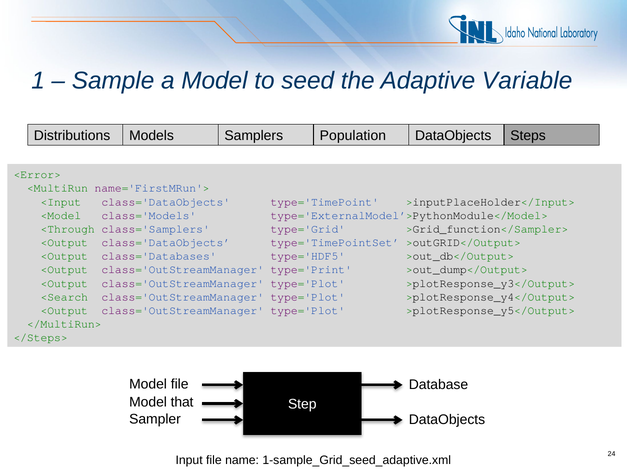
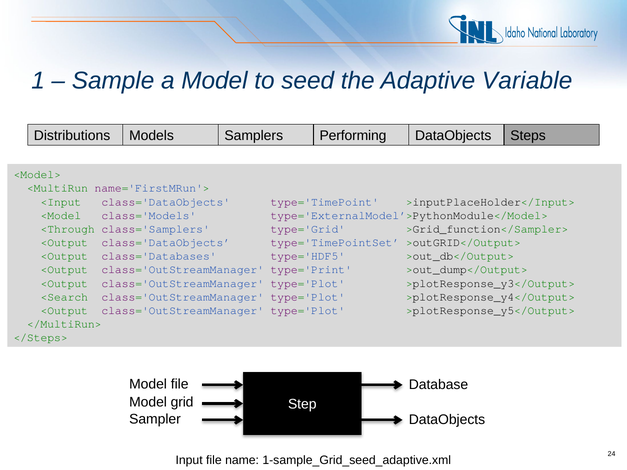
Population: Population -> Performing (353, 136)
<Error>: <Error> -> <Model> (37, 175)
that: that -> grid (182, 402)
